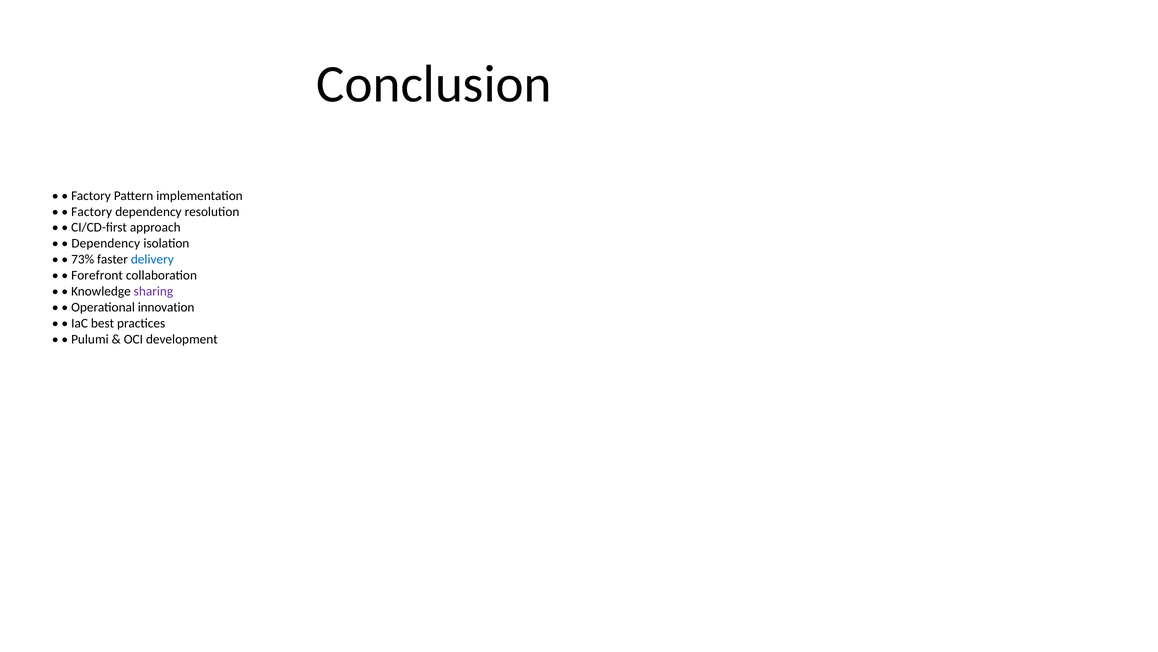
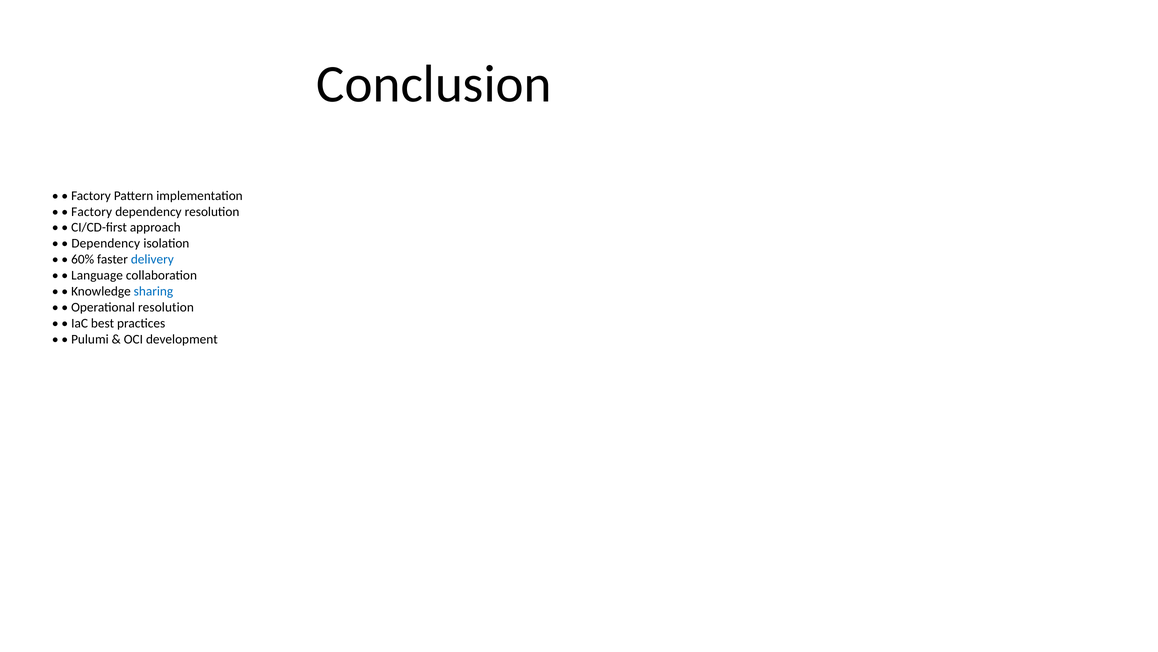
73%: 73% -> 60% (83, 259)
Forefront: Forefront -> Language (97, 275)
sharing colour: purple -> blue (153, 291)
Operational innovation: innovation -> resolution (166, 307)
